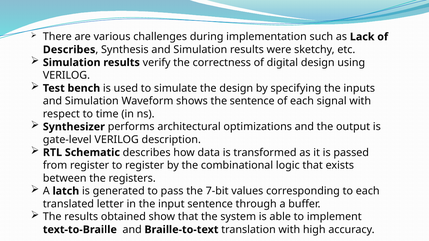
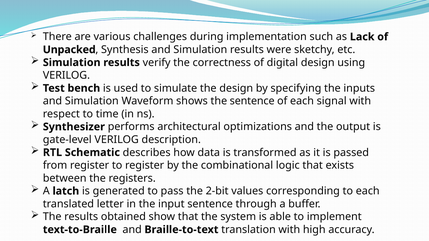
Describes: Describes -> Unpacked (69, 50)
7-bit: 7-bit -> 2-bit (217, 191)
